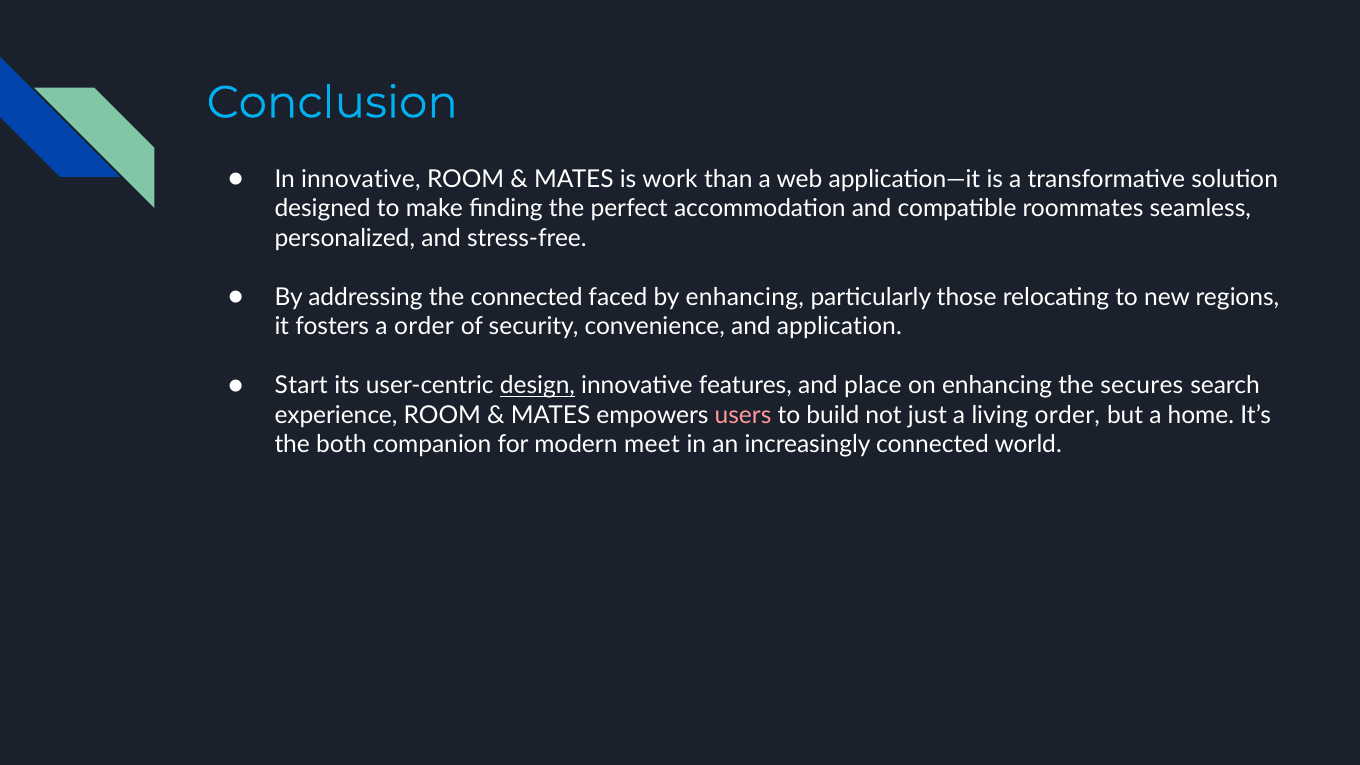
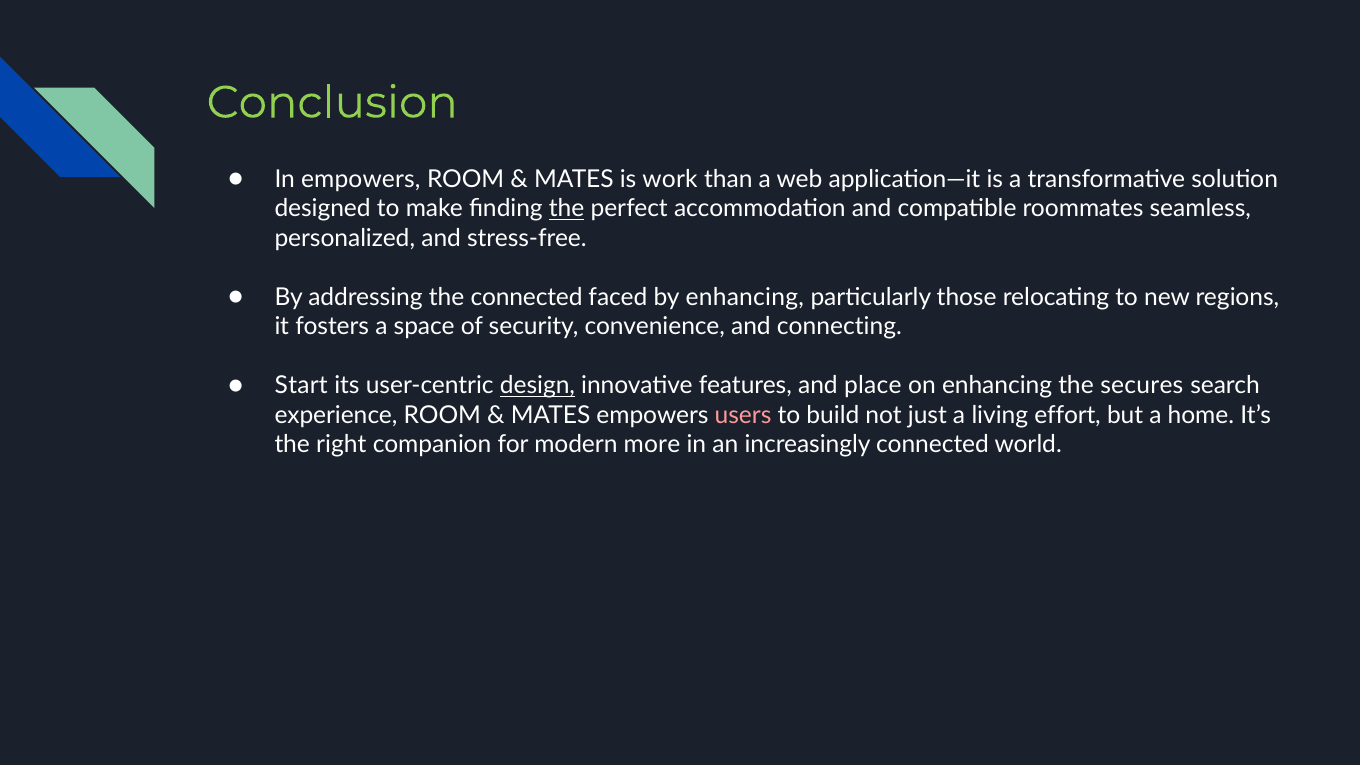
Conclusion colour: light blue -> light green (332, 103)
In innovative: innovative -> empowers (361, 179)
the underline: none -> present (567, 209)
a order: order -> space (424, 327)
application: application -> connecting (839, 327)
living order: order -> effort (1068, 415)
both: both -> right (341, 445)
meet: meet -> more (652, 445)
